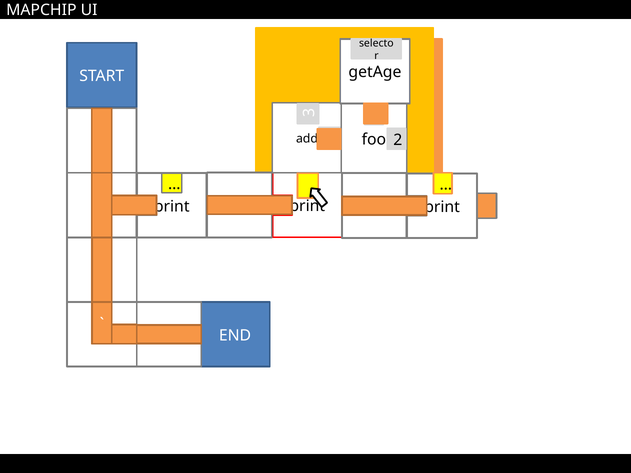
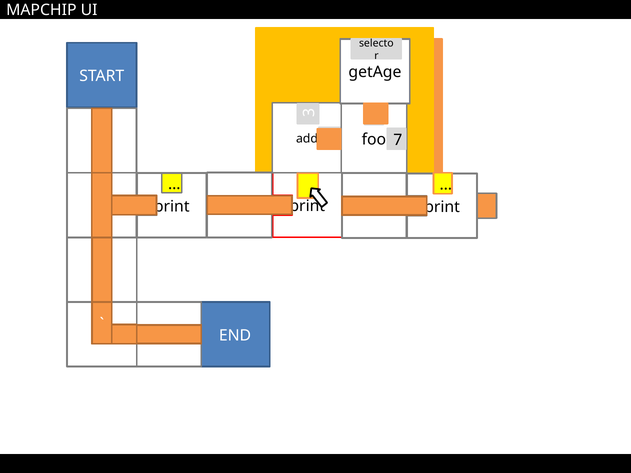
2: 2 -> 7 (398, 140)
